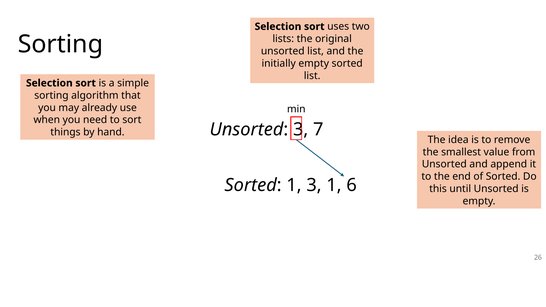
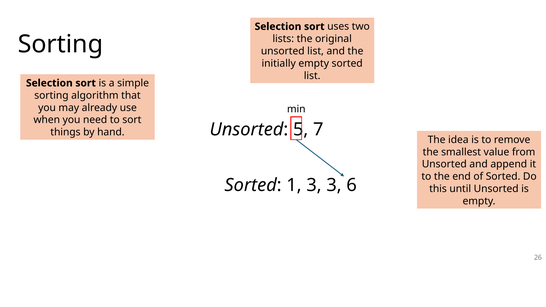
Unsorted 3: 3 -> 5 (301, 129)
3 1: 1 -> 3 (334, 185)
